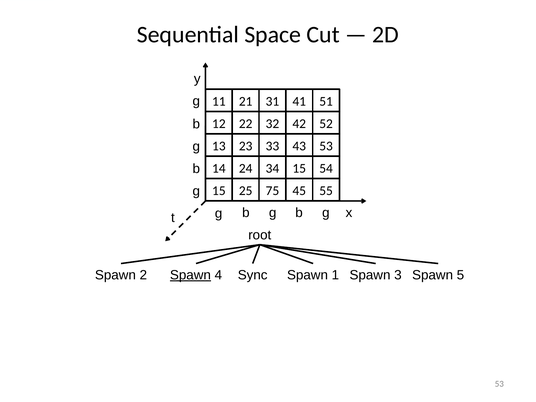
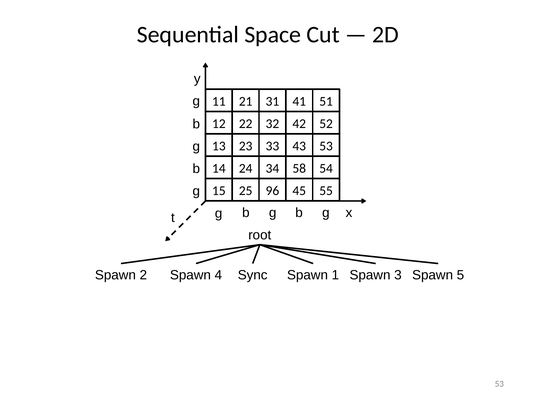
34 15: 15 -> 58 (299, 168)
75: 75 -> 96 (272, 191)
Spawn underline: present -> none (190, 275)
